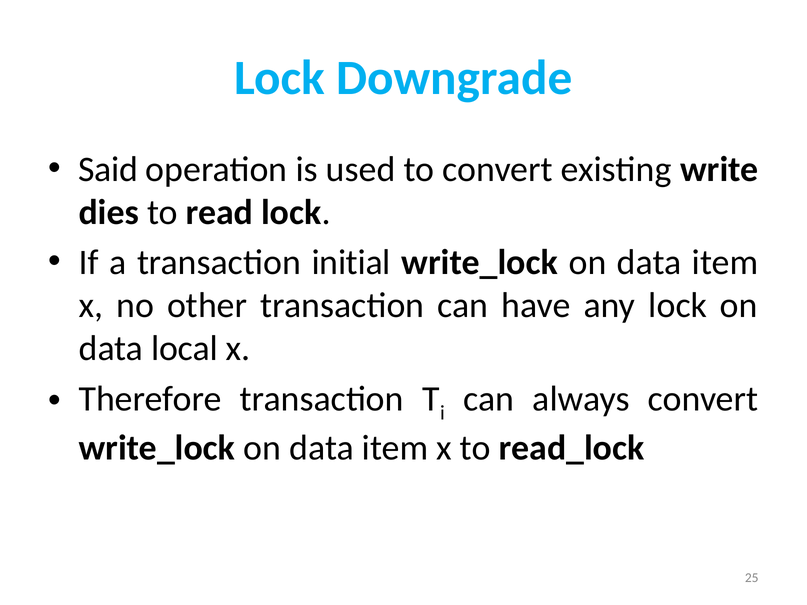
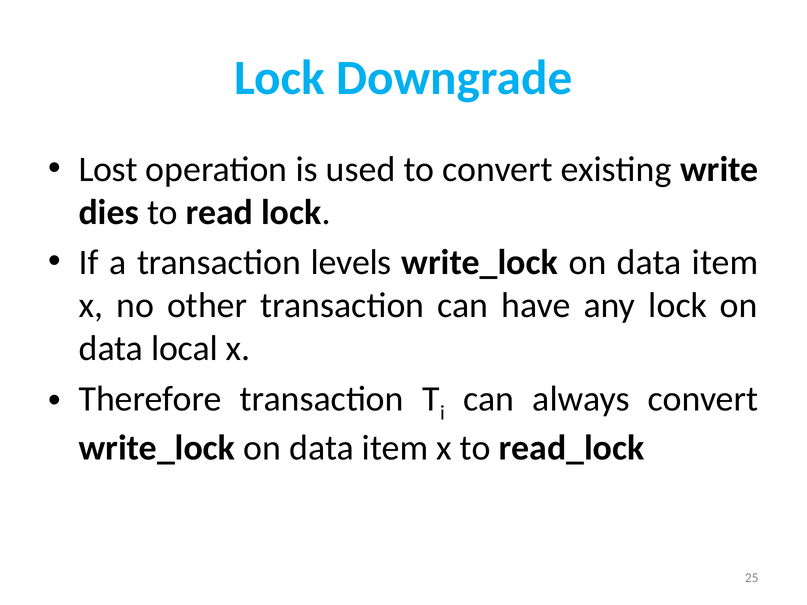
Said: Said -> Lost (108, 169)
initial: initial -> levels (351, 263)
